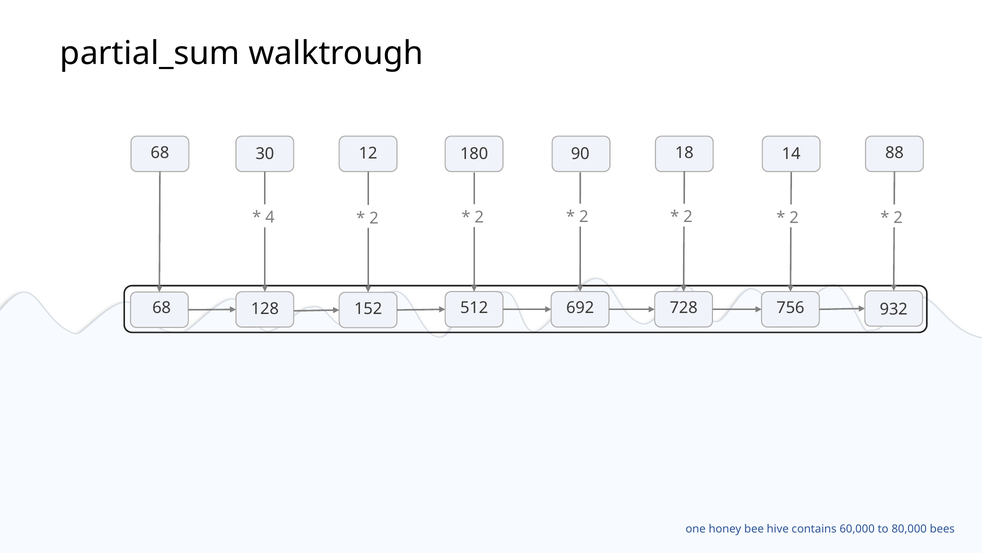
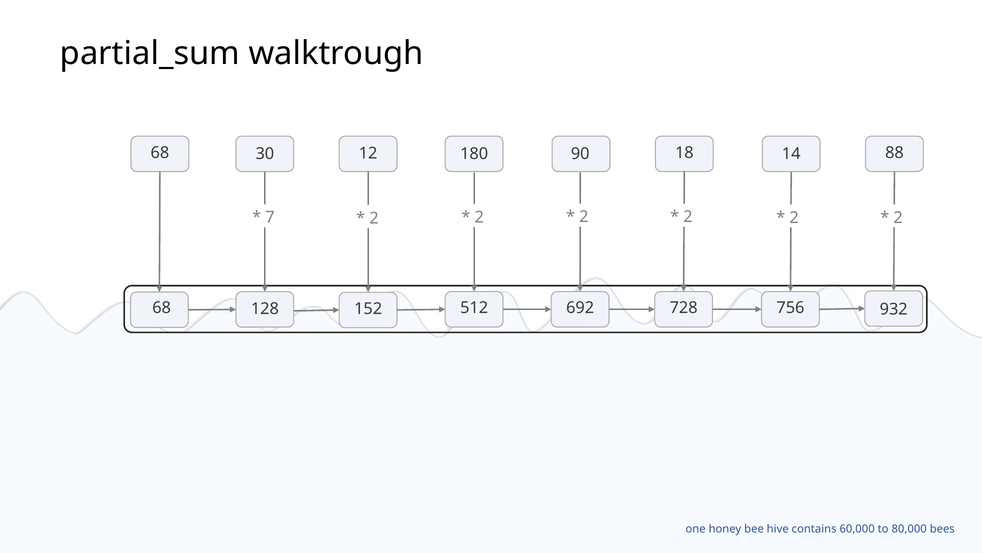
4: 4 -> 7 (270, 217)
